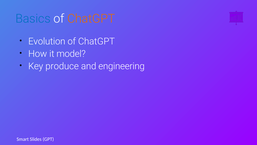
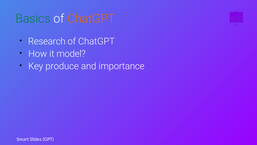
Basics colour: blue -> green (33, 19)
Evolution: Evolution -> Research (47, 41)
engineering: engineering -> importance (121, 66)
